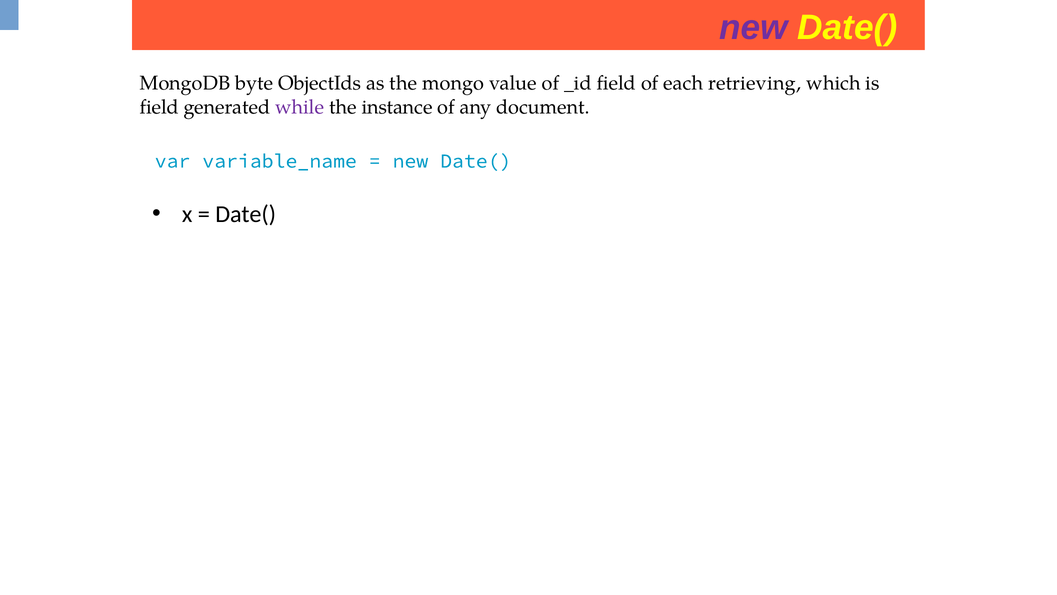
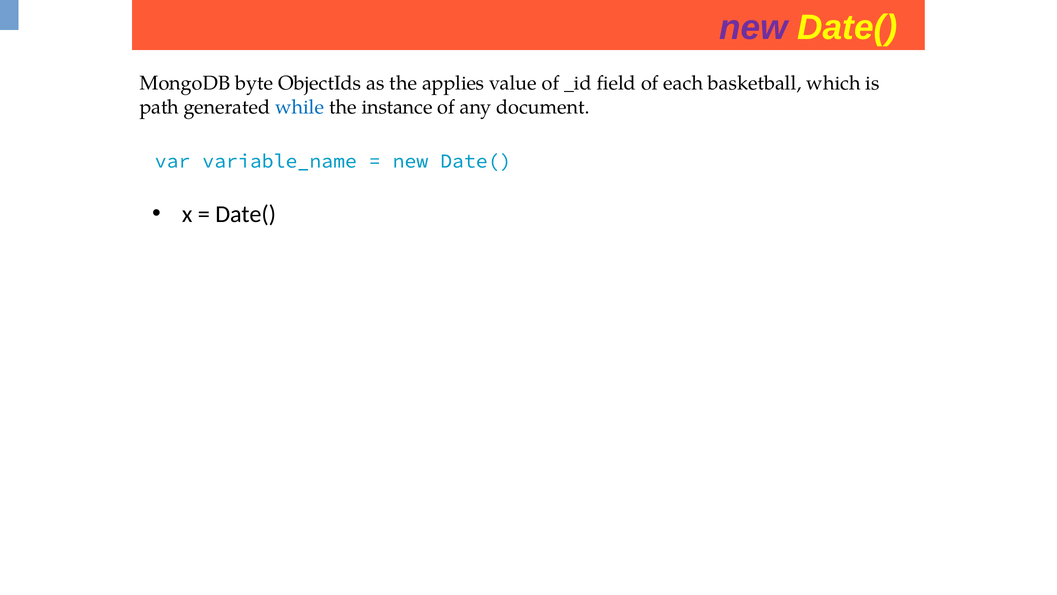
mongo: mongo -> applies (453, 83)
retrieving: retrieving -> basketball (755, 83)
field: field -> path (159, 107)
while colour: purple -> blue (300, 107)
